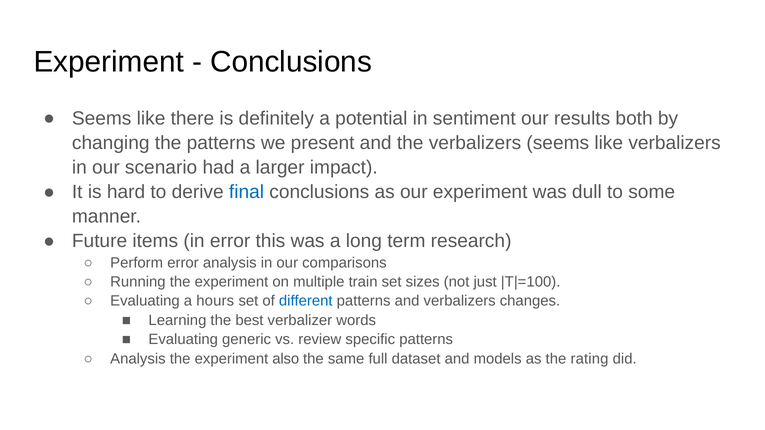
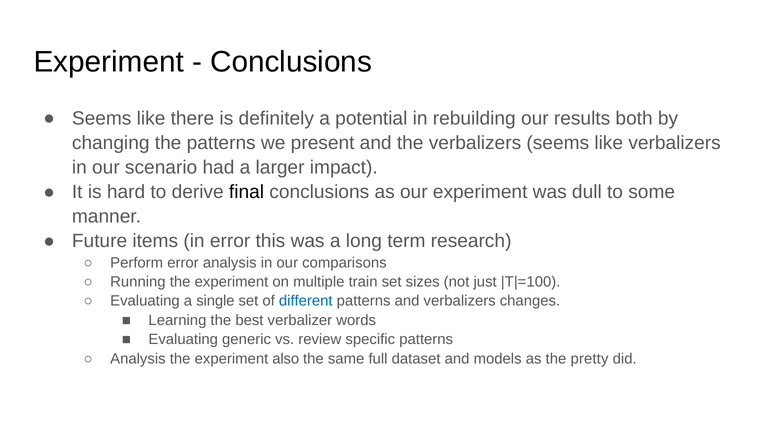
sentiment: sentiment -> rebuilding (474, 118)
final colour: blue -> black (246, 192)
hours: hours -> single (215, 301)
rating: rating -> pretty (589, 359)
